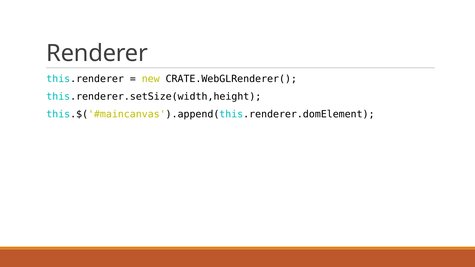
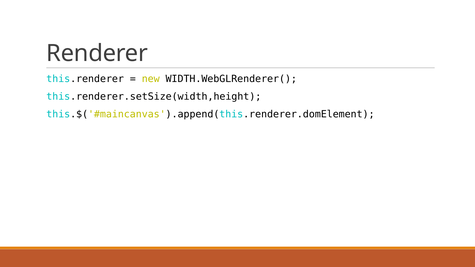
CRATE.WebGLRenderer(: CRATE.WebGLRenderer( -> WIDTH.WebGLRenderer( (231, 79)
